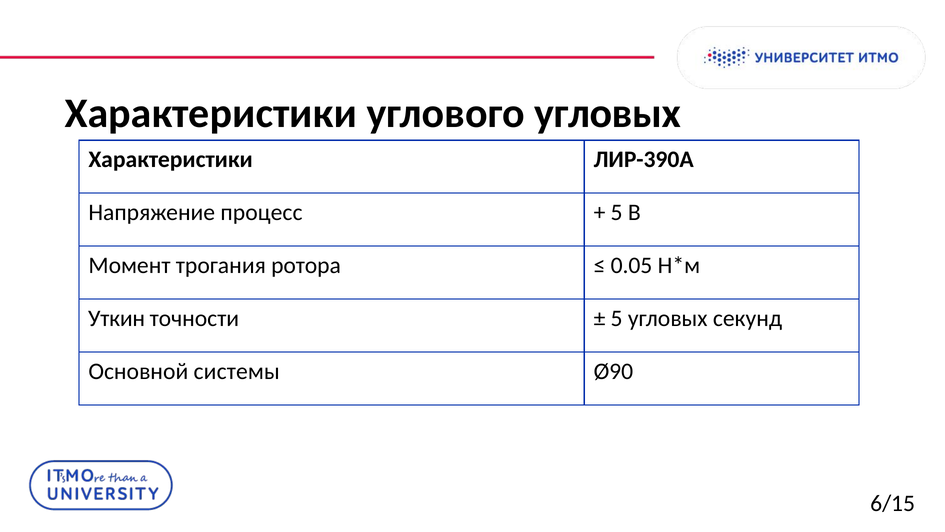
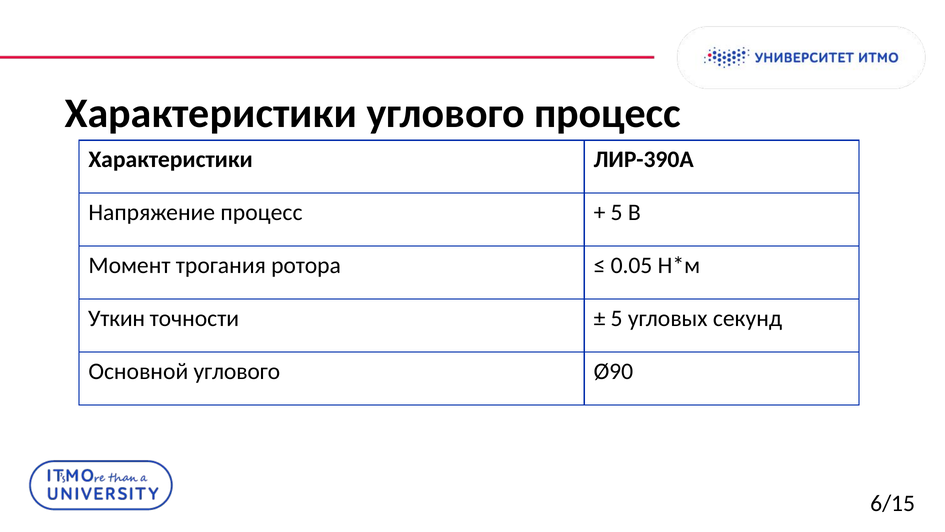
углового угловых: угловых -> процесс (607, 113)
Основной системы: системы -> углового (237, 371)
